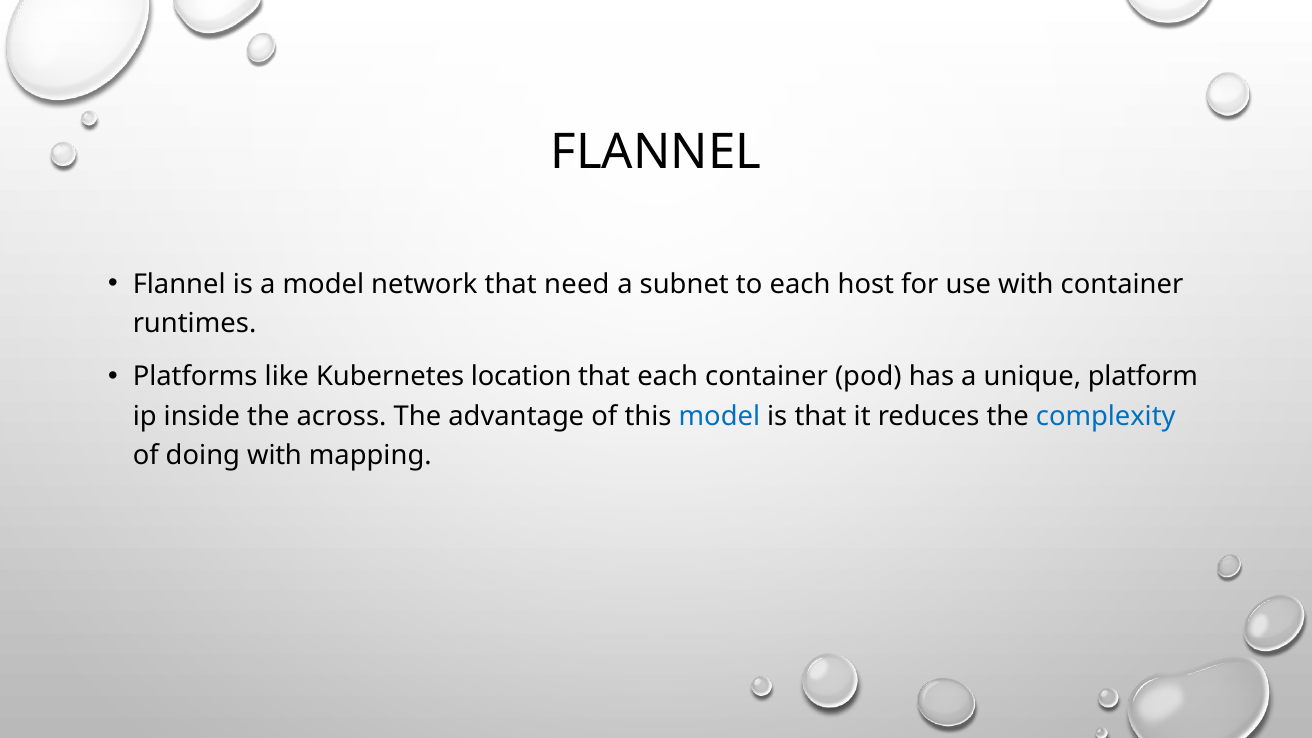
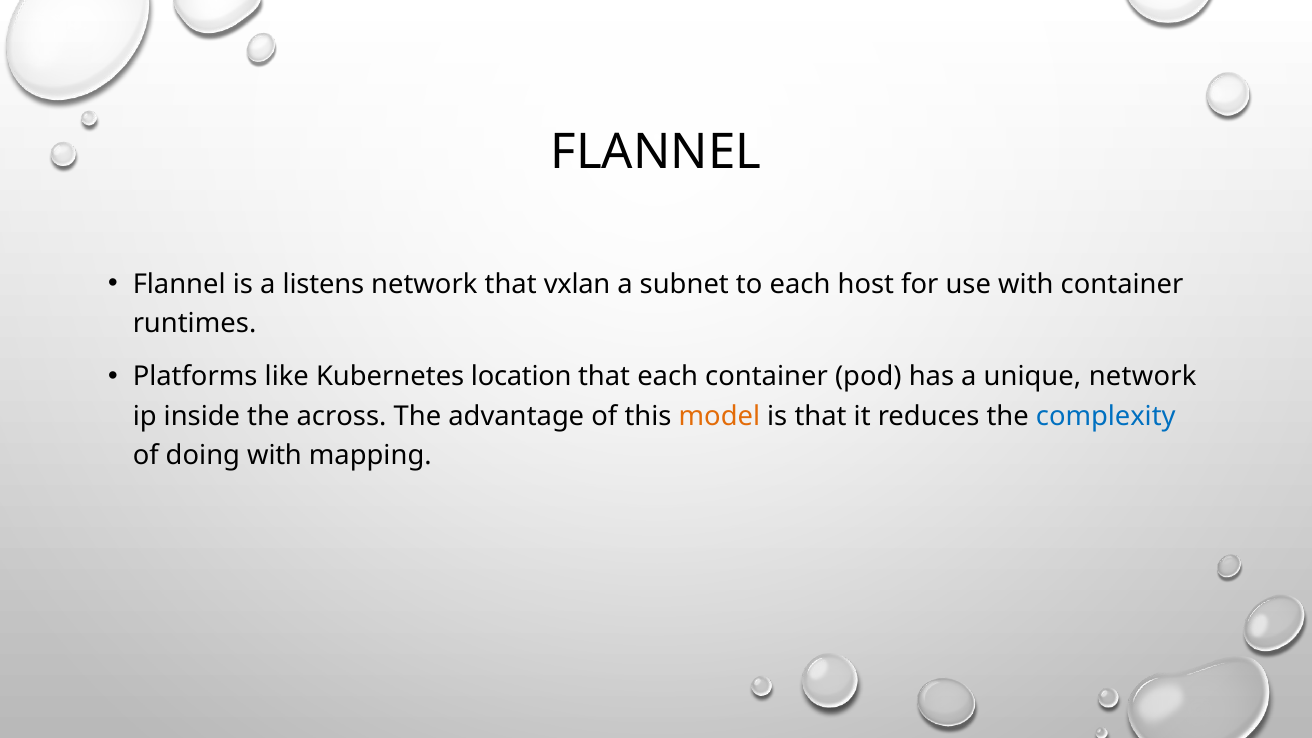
a model: model -> listens (323, 285)
need: need -> vxlan (577, 285)
unique platform: platform -> network (1143, 377)
model colour: blue -> orange (719, 416)
